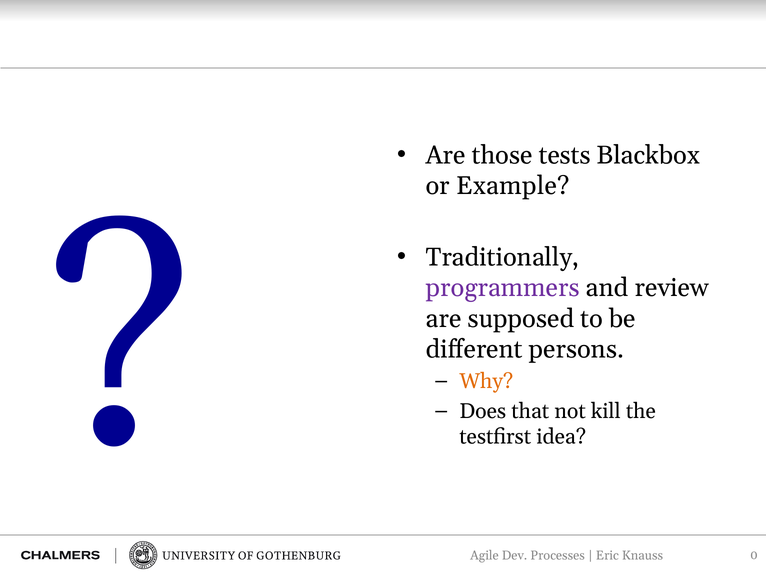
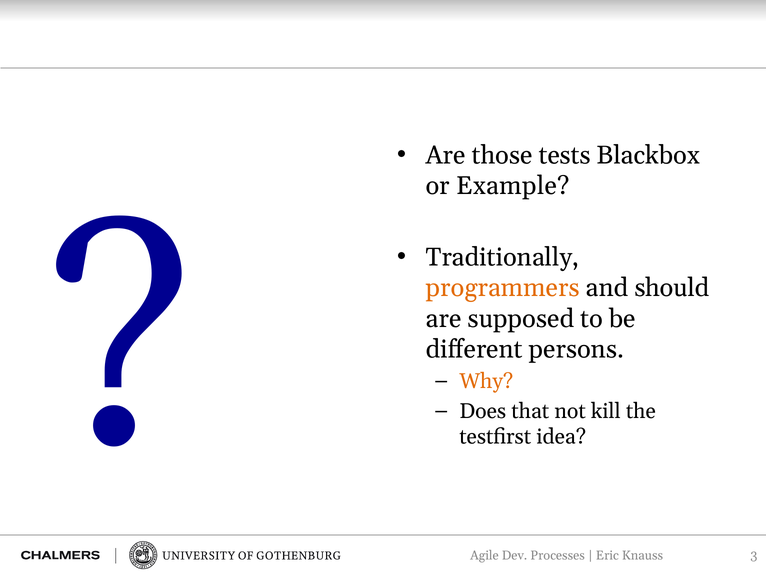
programmers colour: purple -> orange (503, 288)
review: review -> should (672, 288)
0: 0 -> 3 (754, 555)
